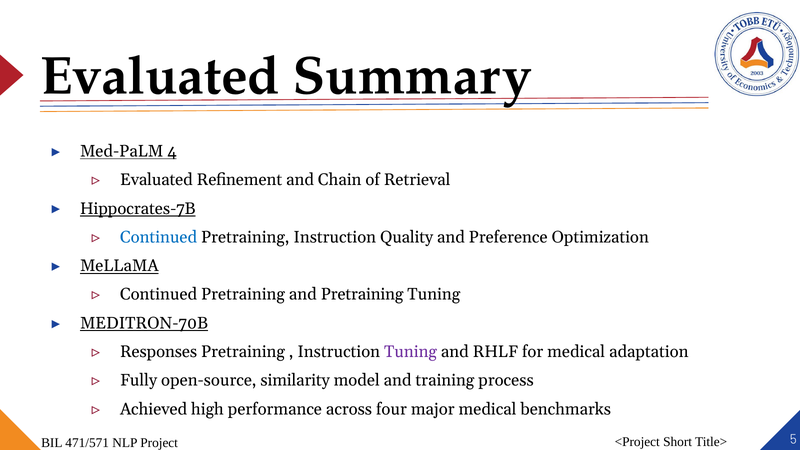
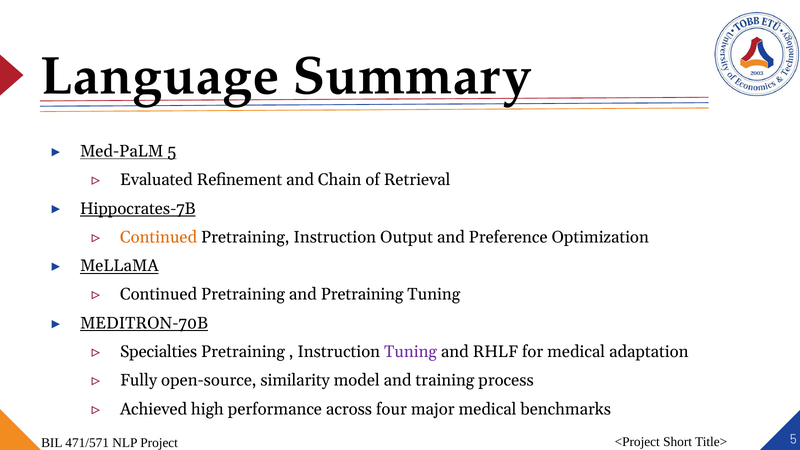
Evaluated: Evaluated -> Language (160, 76)
Med-PaLM 4: 4 -> 5 (172, 151)
Continued colour: blue -> orange (159, 237)
Quality: Quality -> Output (406, 237)
Responses: Responses -> Specialties (159, 352)
